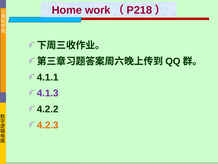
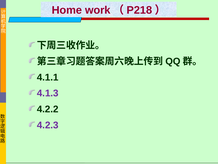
4.2.3 colour: orange -> purple (48, 125)
